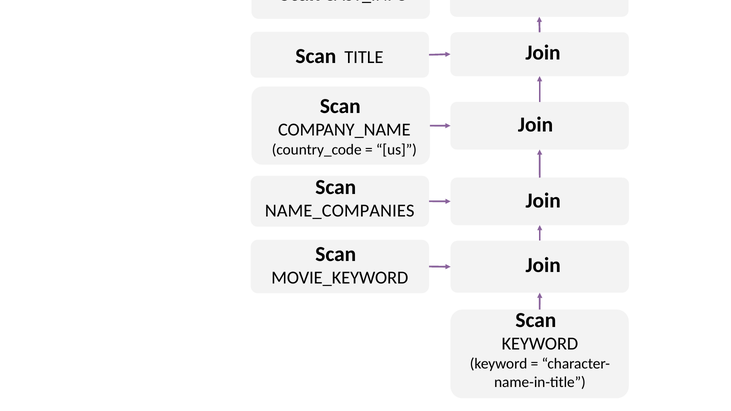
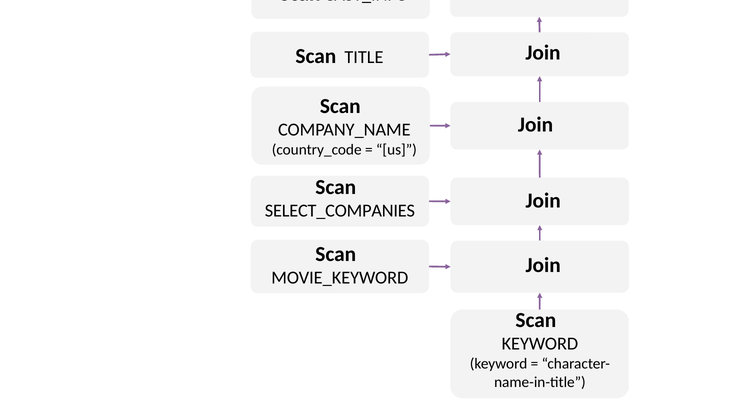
NAME_COMPANIES: NAME_COMPANIES -> SELECT_COMPANIES (340, 211)
